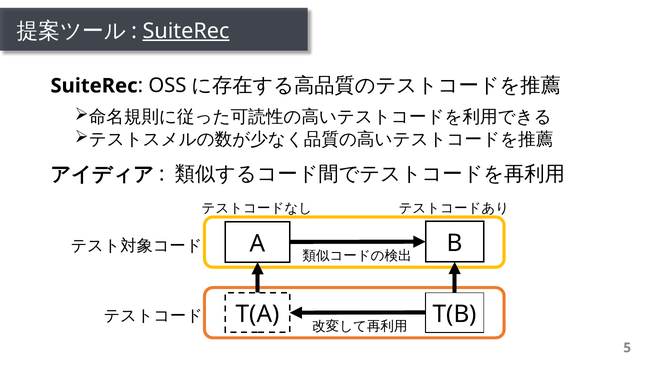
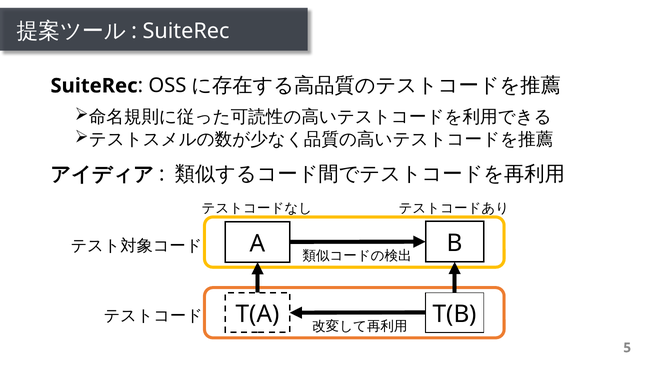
SuiteRec underline: present -> none (186, 31)
